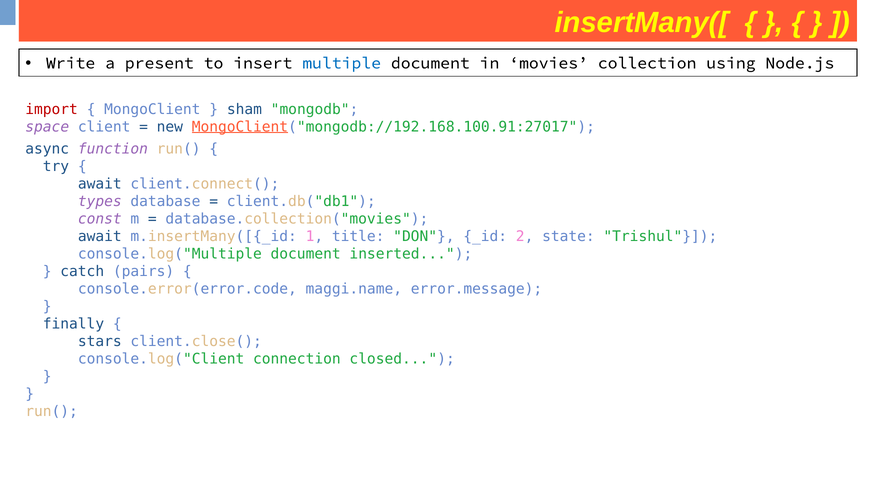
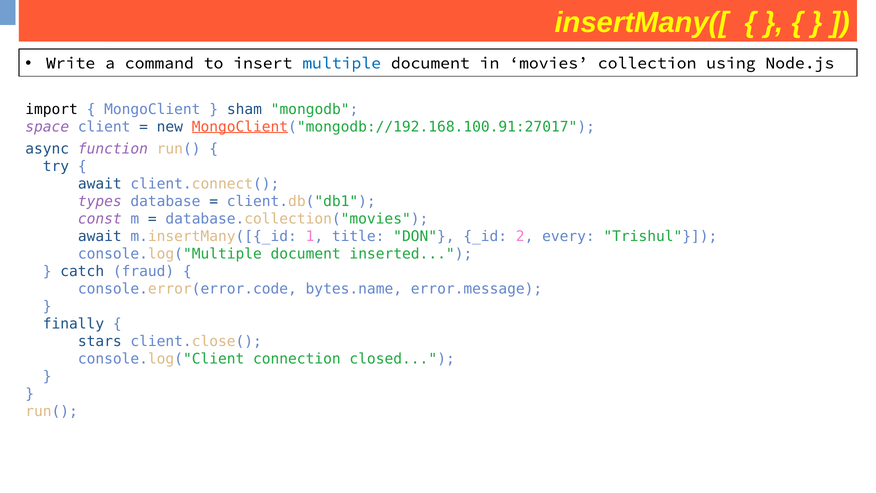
present: present -> command (159, 63)
import colour: red -> black (52, 109)
state: state -> every (568, 236)
pairs: pairs -> fraud (144, 271)
maggi.name: maggi.name -> bytes.name (354, 289)
